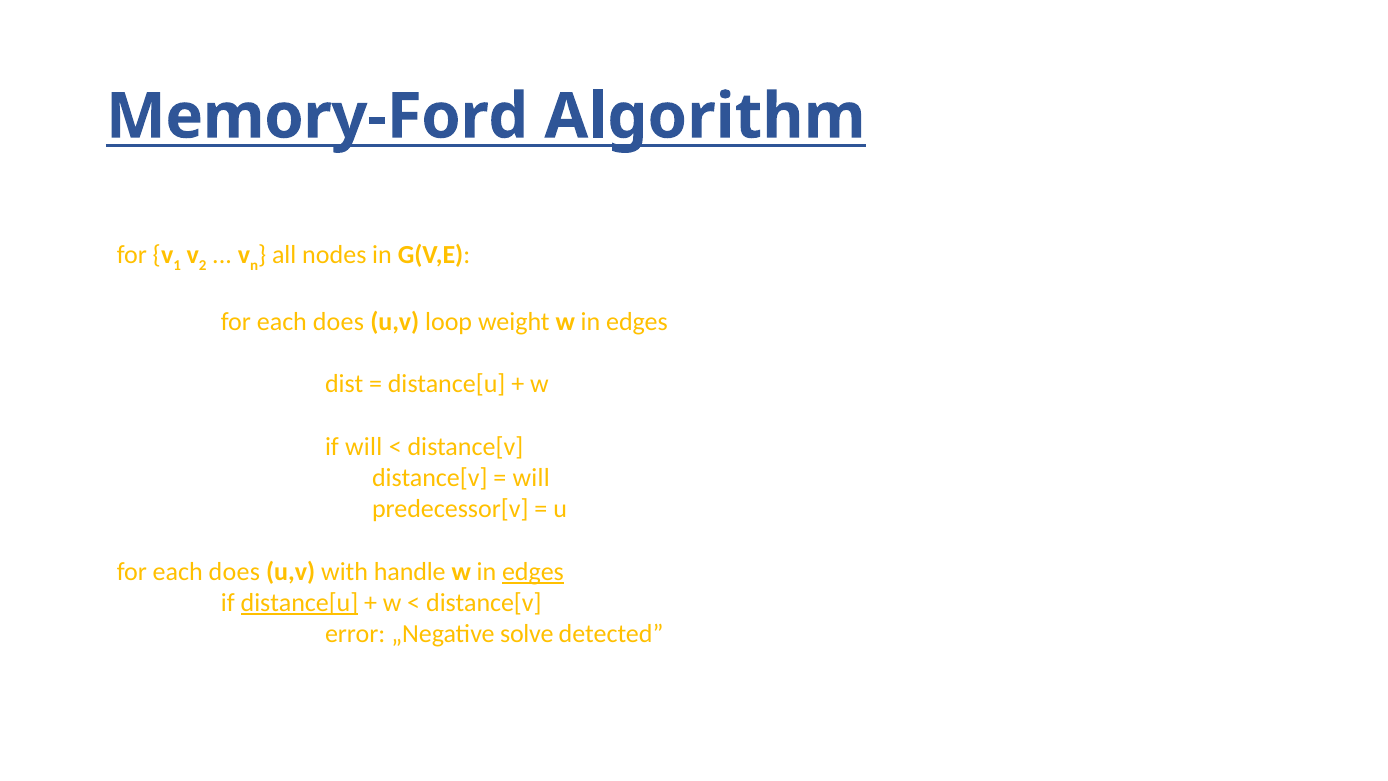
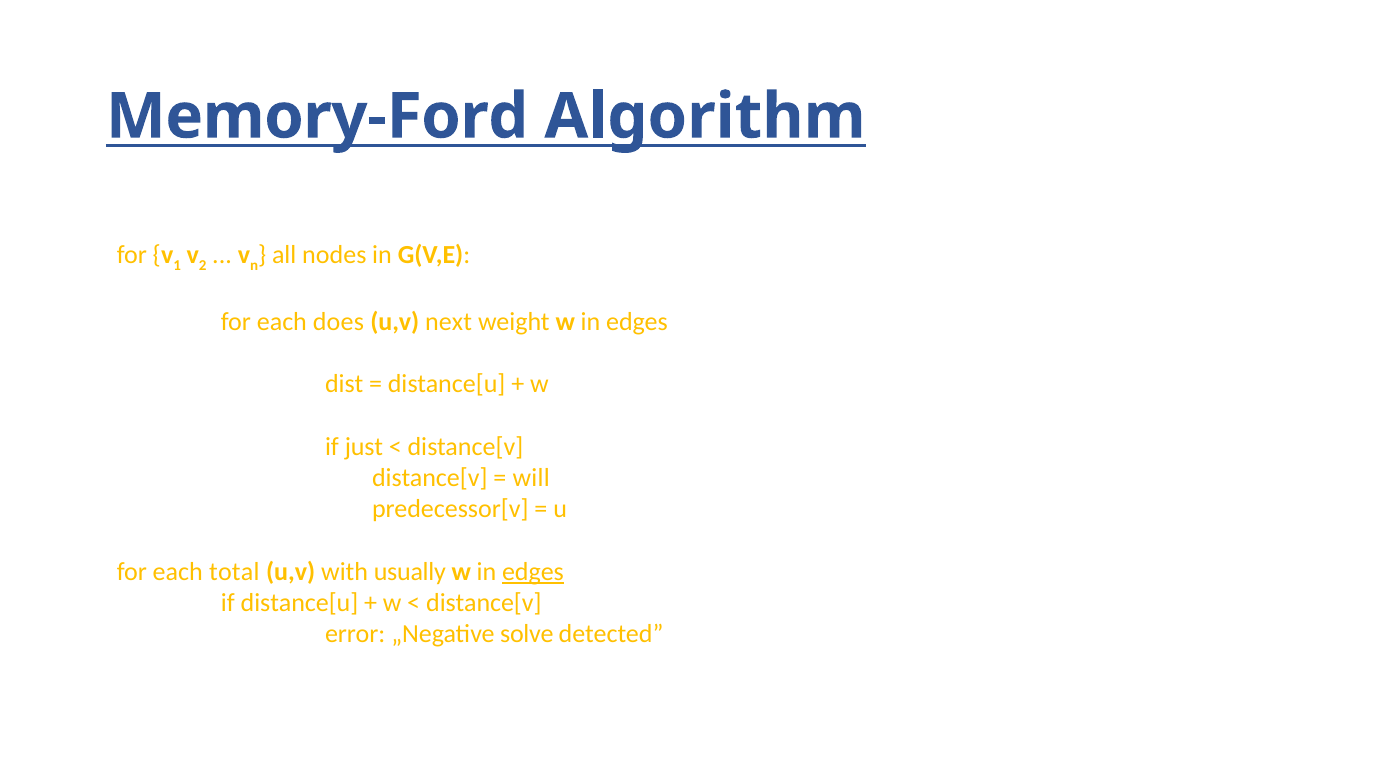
loop: loop -> next (449, 322)
if will: will -> just (364, 446)
does: does -> total (234, 571)
handle: handle -> usually (410, 571)
distance[u underline: present -> none (299, 603)
